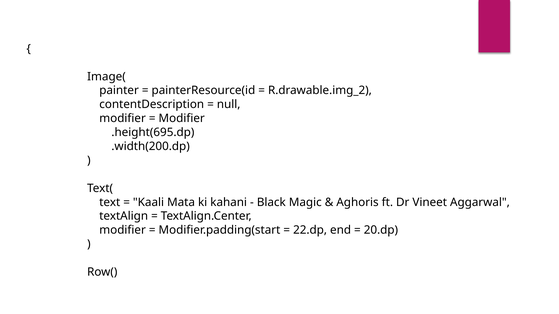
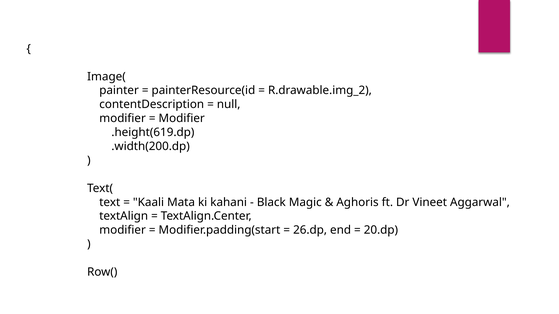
.height(695.dp: .height(695.dp -> .height(619.dp (153, 133)
22.dp: 22.dp -> 26.dp (310, 230)
